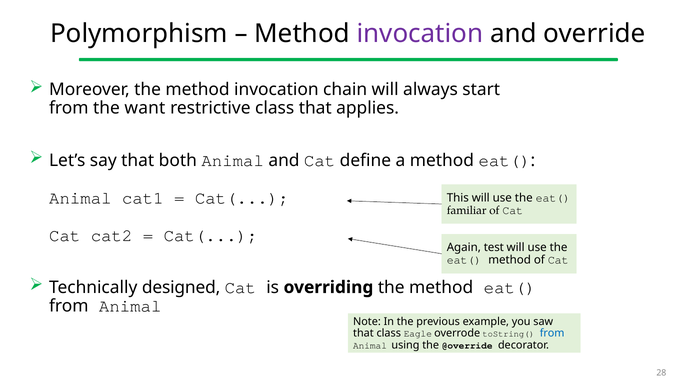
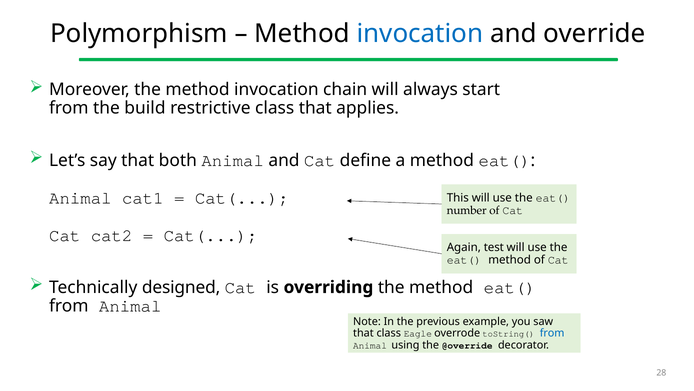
invocation colour: purple -> blue (420, 34)
want: want -> build (145, 108)
familiar: familiar -> number (467, 210)
